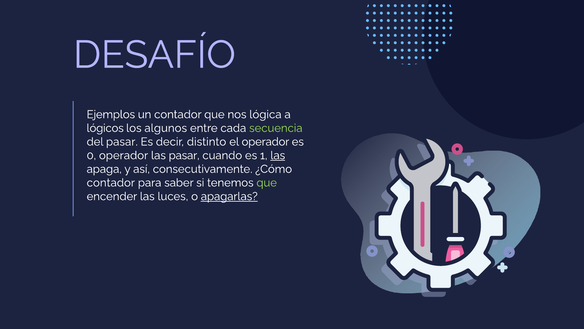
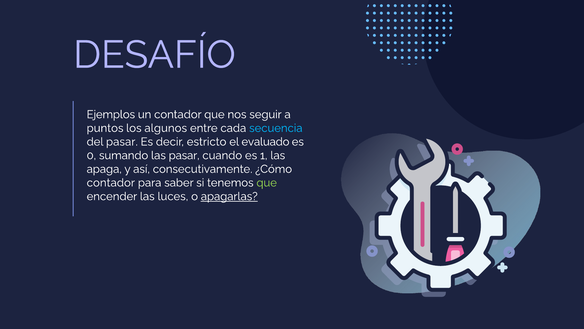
lógica: lógica -> seguir (265, 114)
lógicos: lógicos -> puntos (105, 128)
secuencia colour: light green -> light blue (276, 128)
distinto: distinto -> estricto (207, 142)
el operador: operador -> evaluado (265, 142)
0 operador: operador -> sumando (124, 155)
las underline: present -> none (278, 155)
